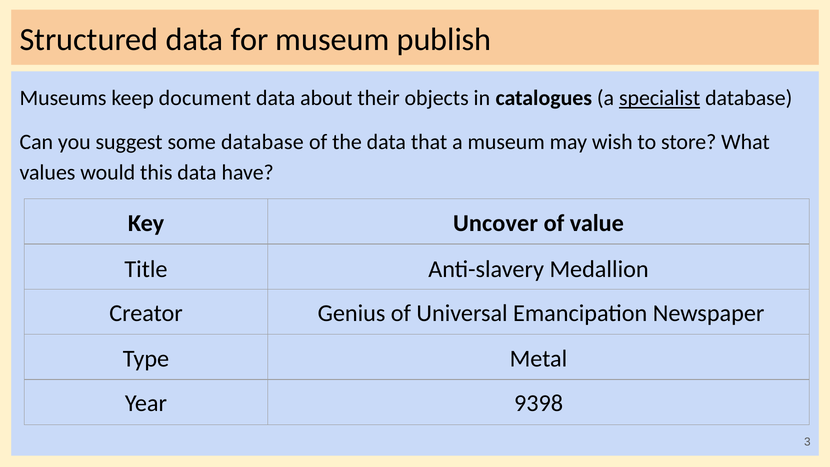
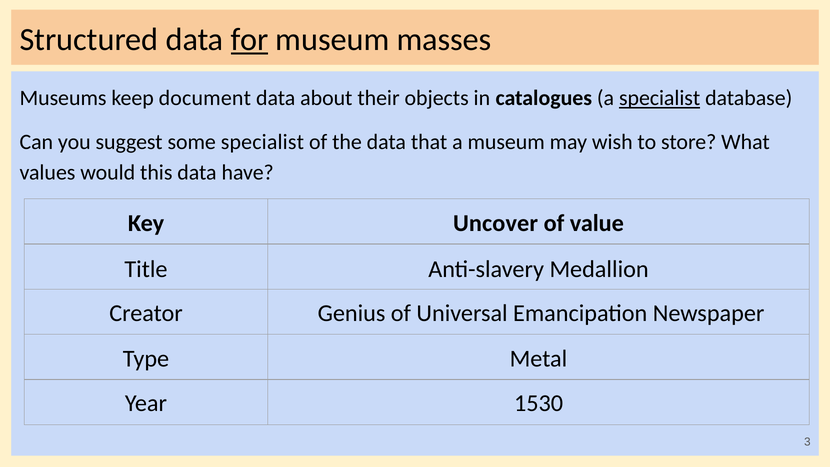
for underline: none -> present (250, 40)
publish: publish -> masses (444, 40)
some database: database -> specialist (262, 142)
9398: 9398 -> 1530 (539, 403)
